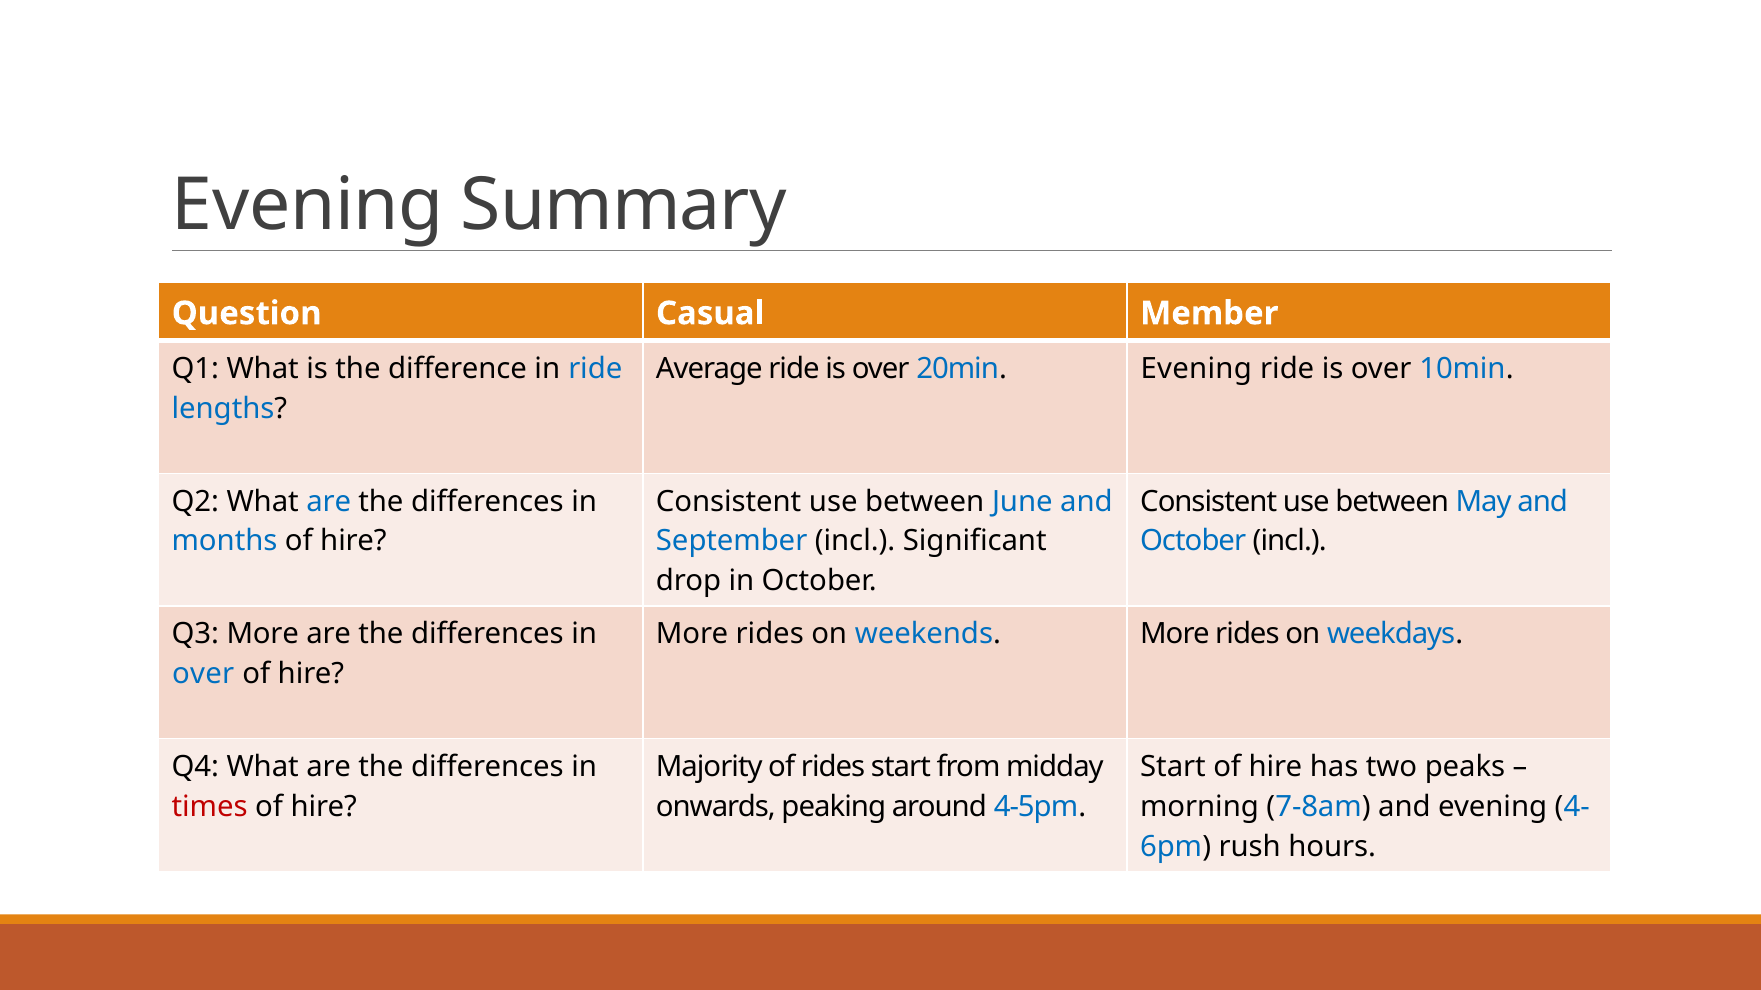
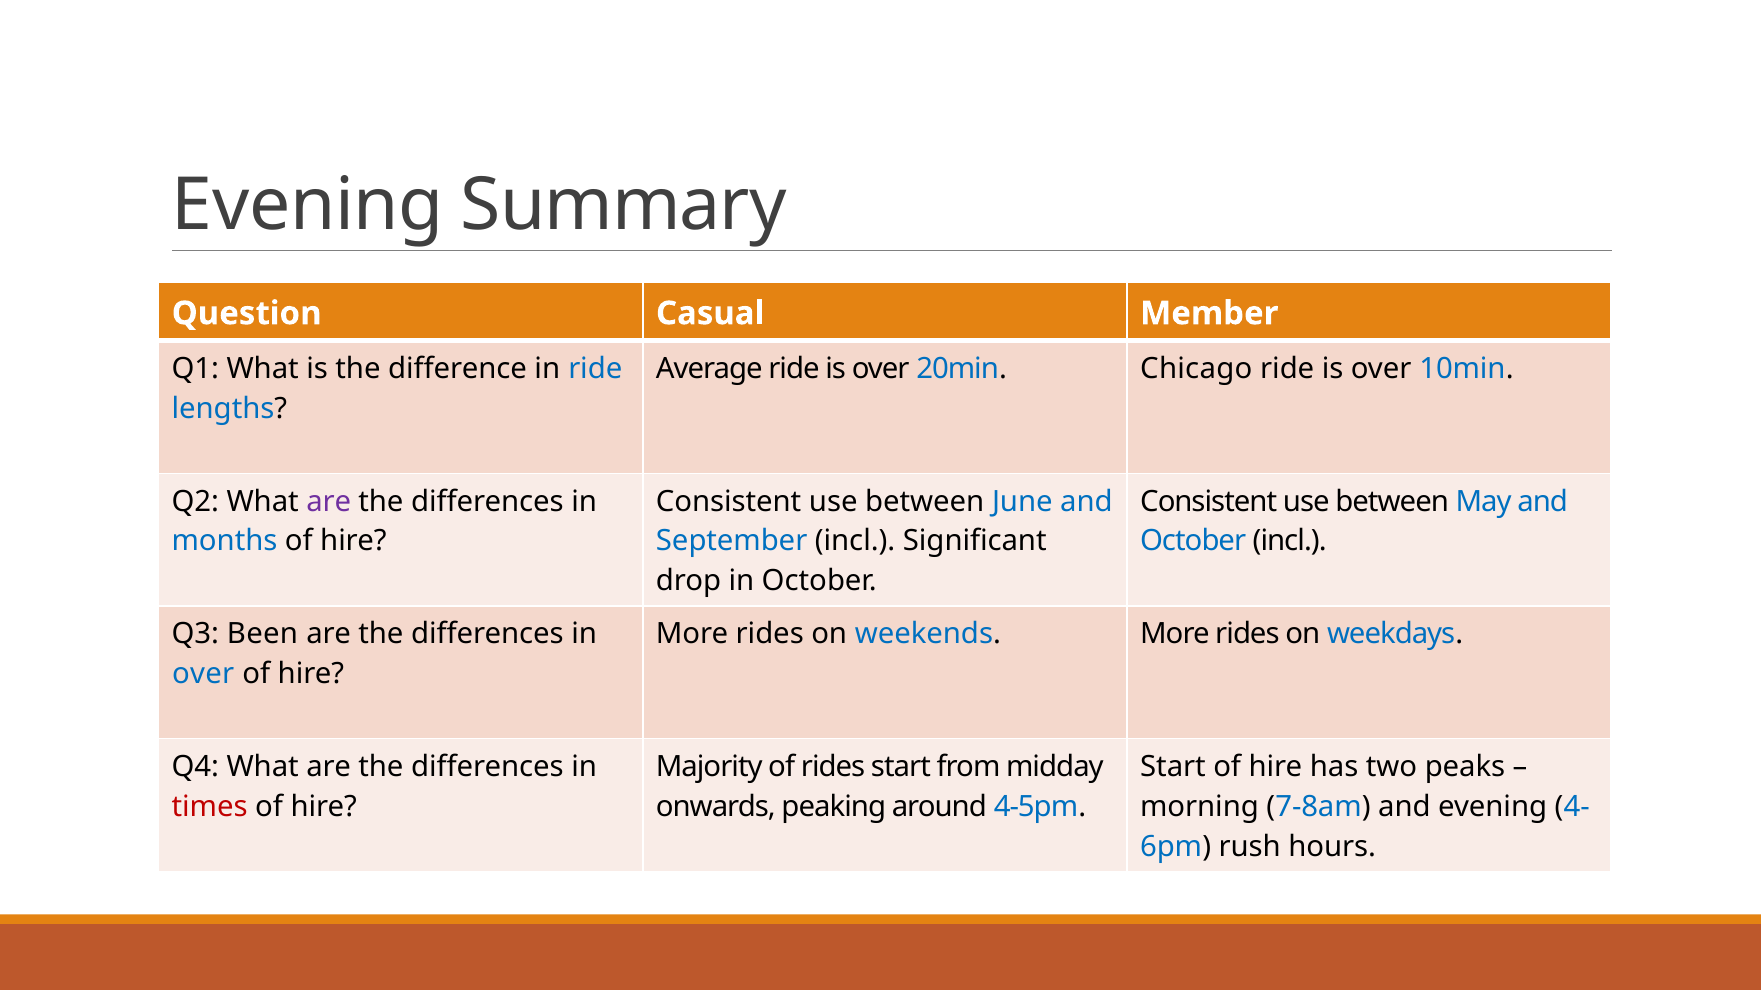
20min Evening: Evening -> Chicago (1196, 369)
are colour: blue -> purple (329, 502)
Q3 More: More -> Been (263, 635)
